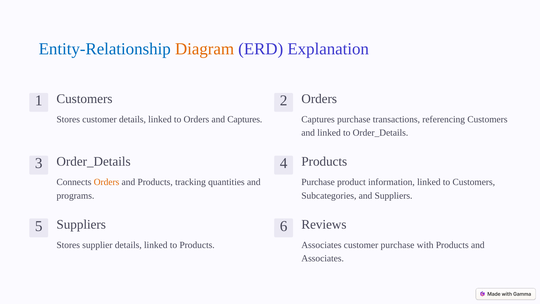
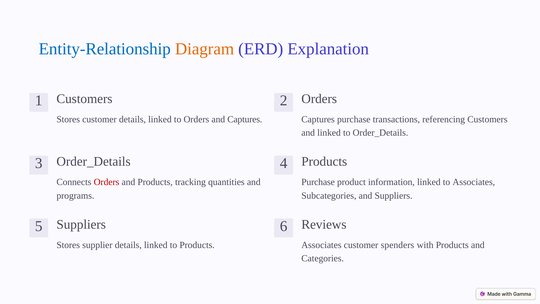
Orders colour: orange -> red (107, 182)
to Customers: Customers -> Associates (474, 182)
customer purchase: purchase -> spenders (397, 245)
Associates: Associates -> Categories (323, 258)
